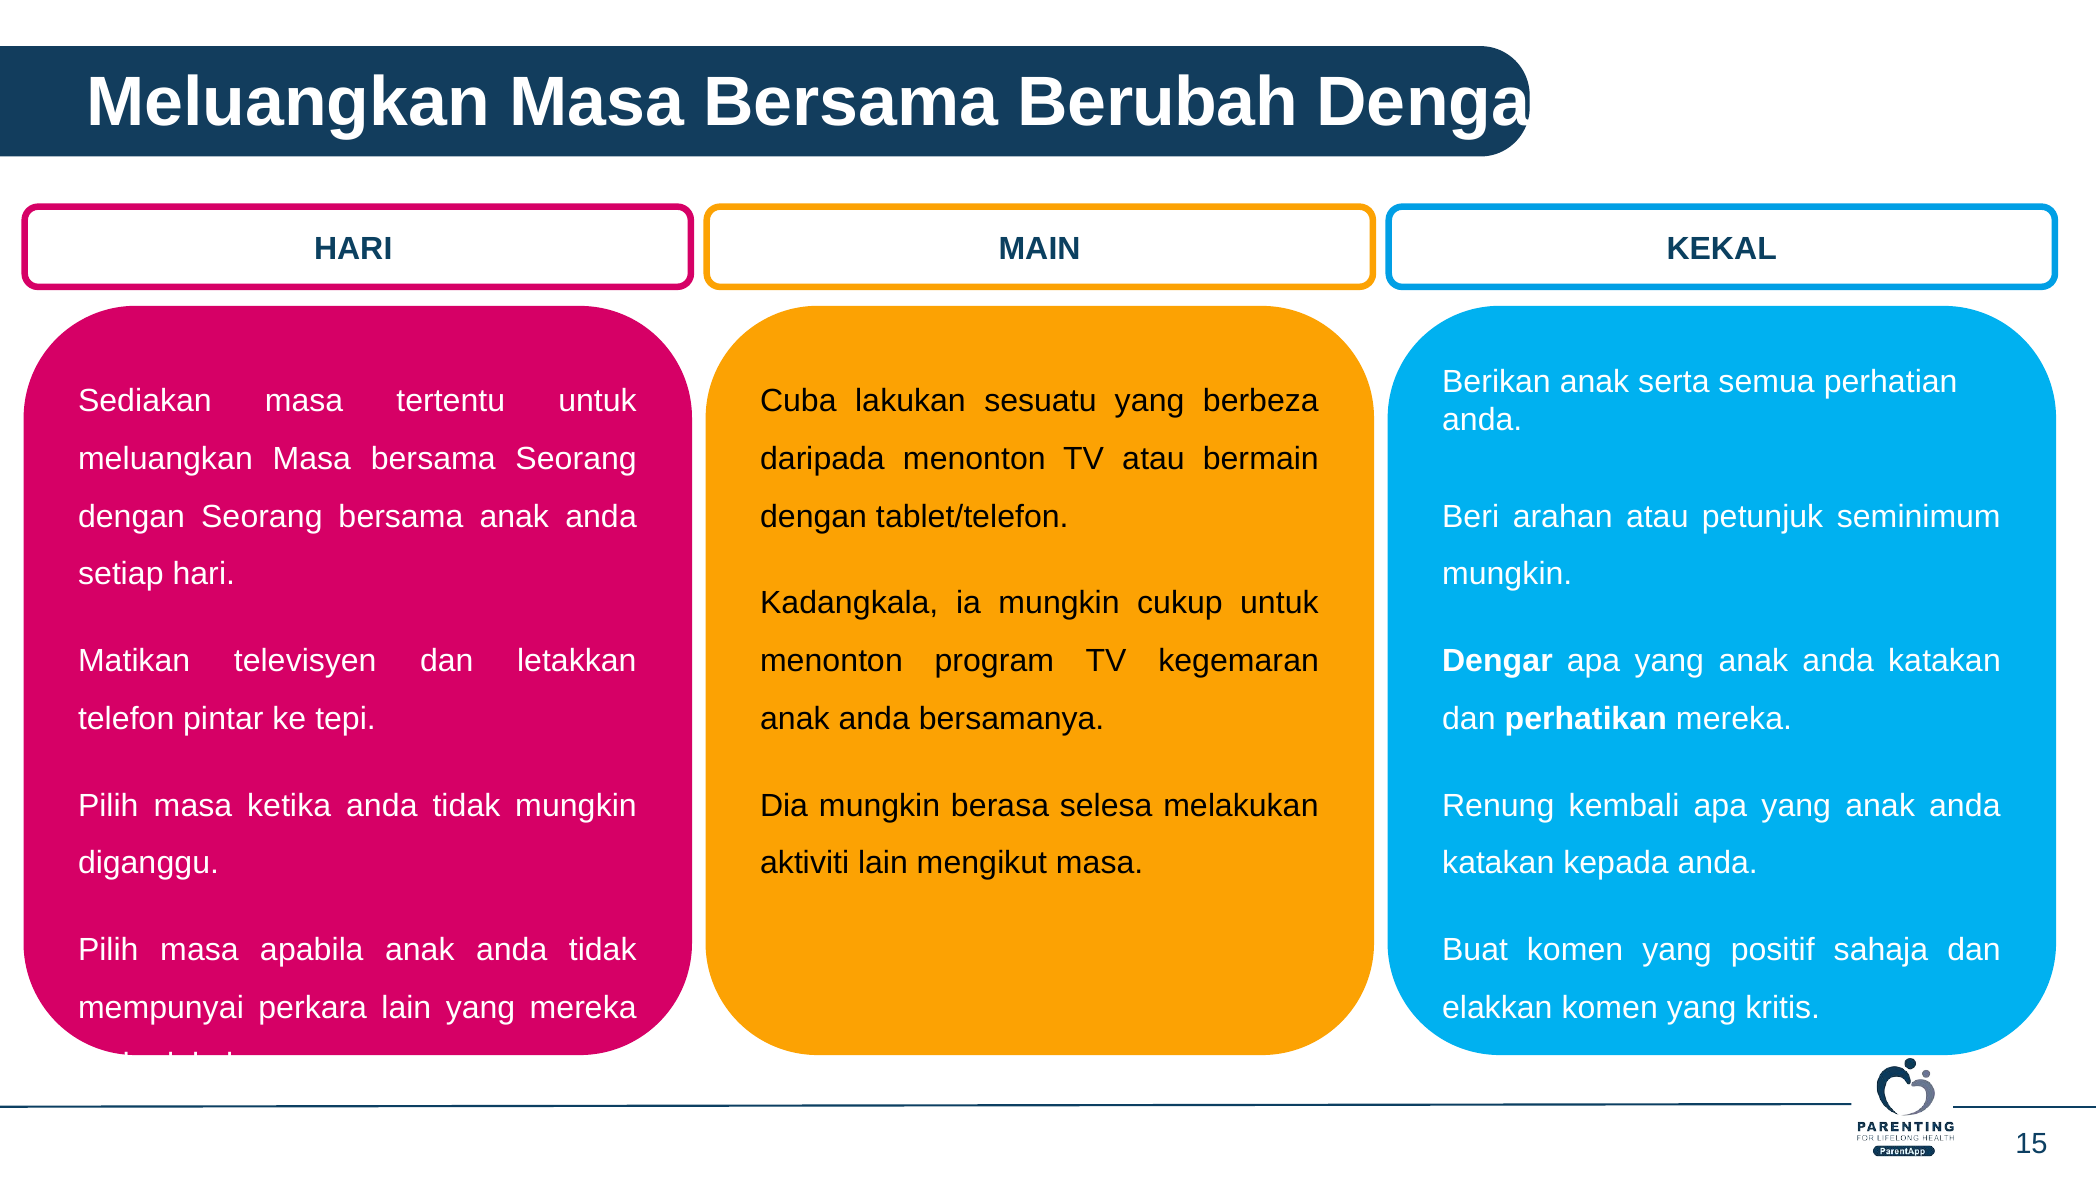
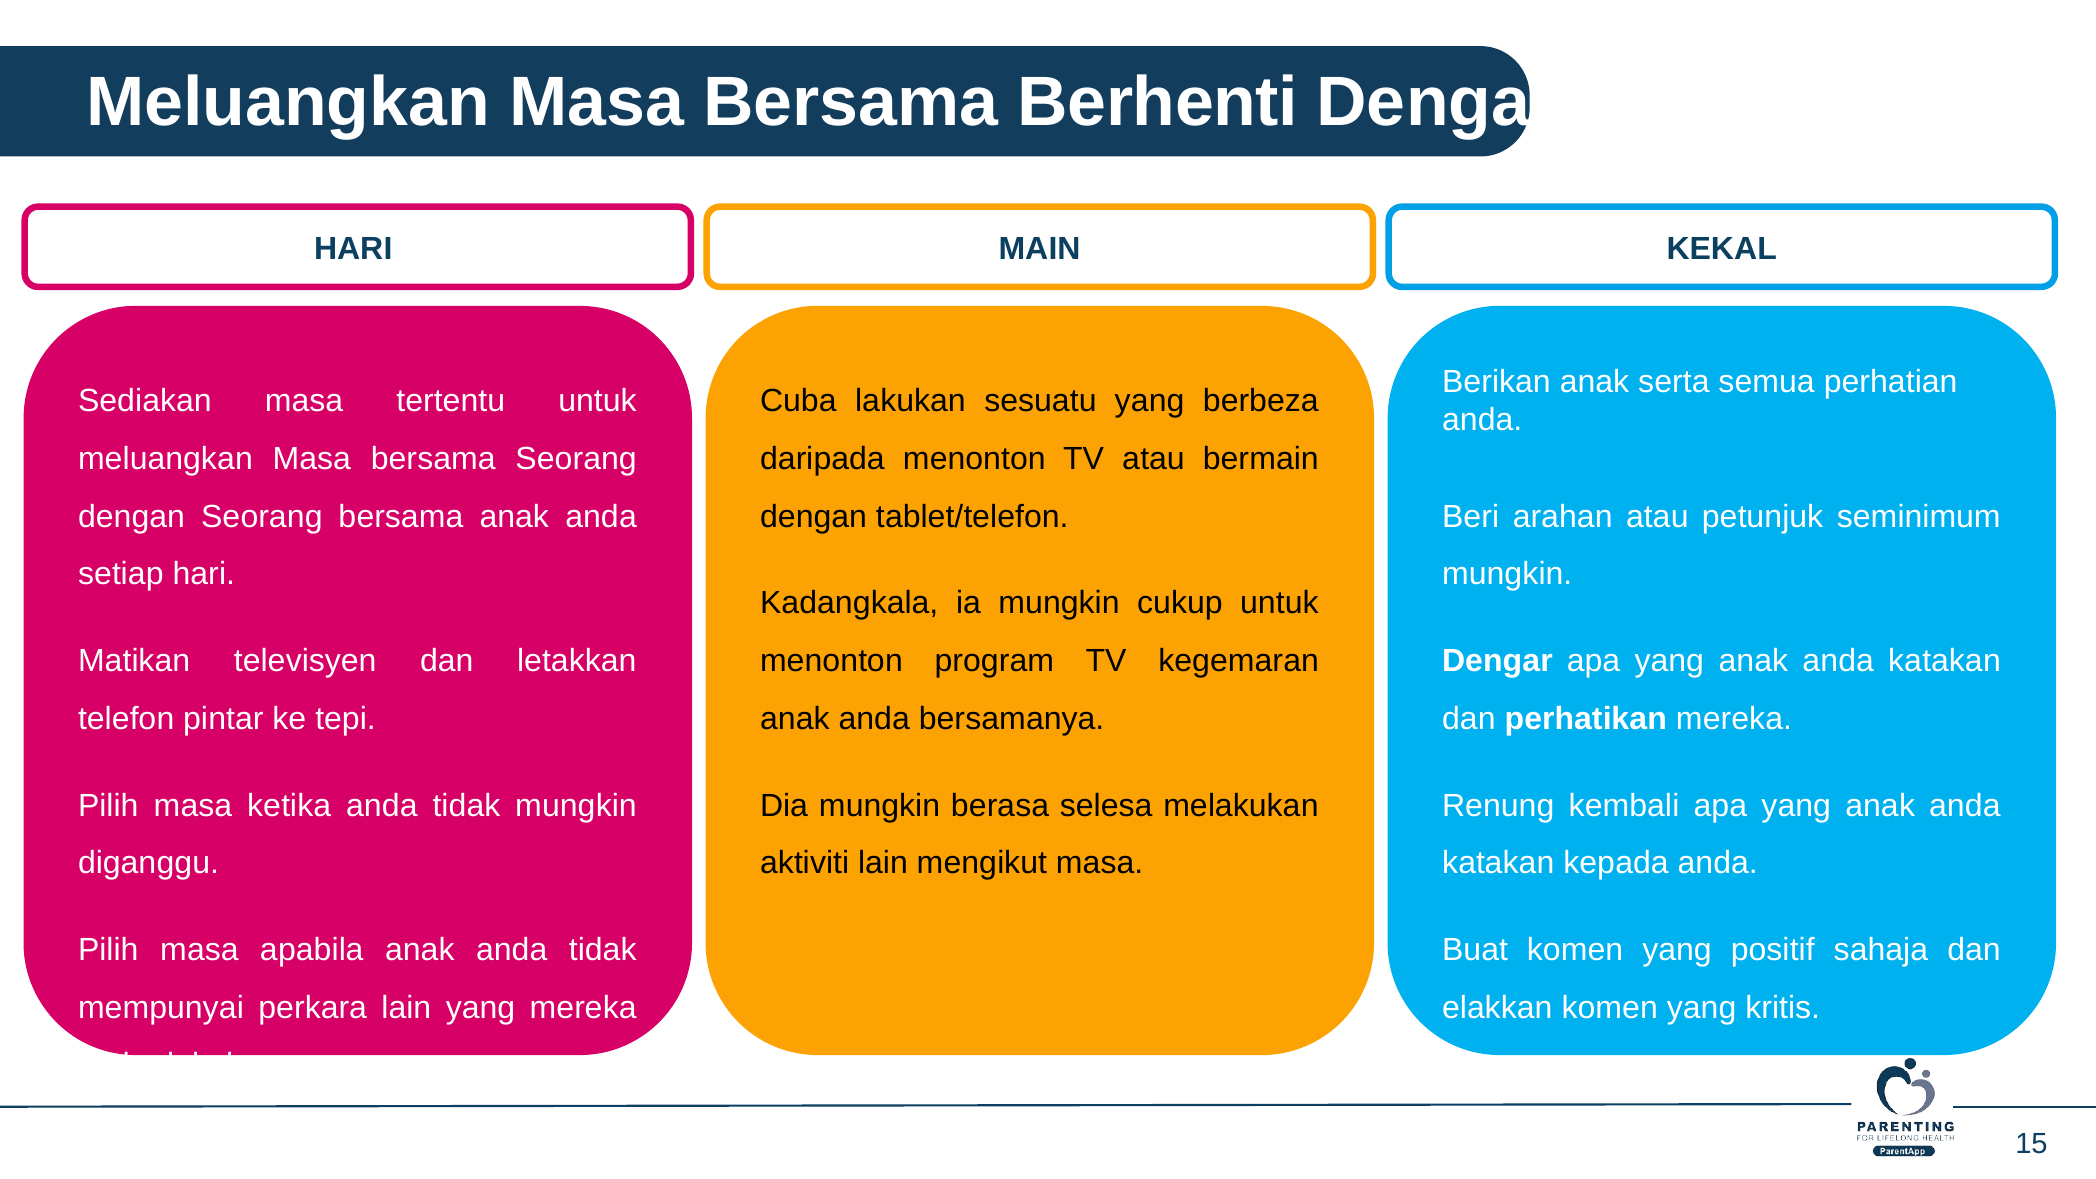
Berubah: Berubah -> Berhenti (1158, 103)
